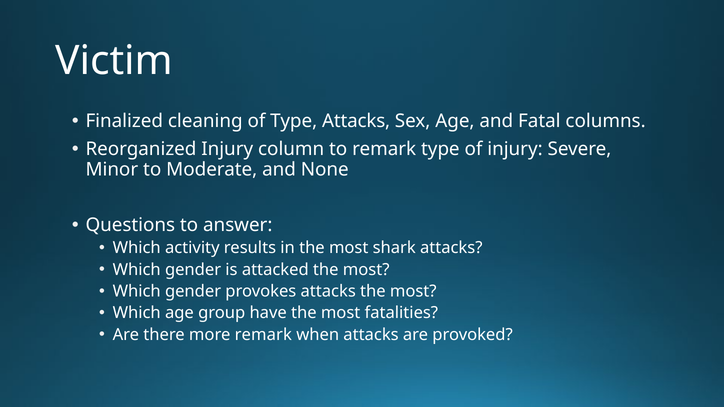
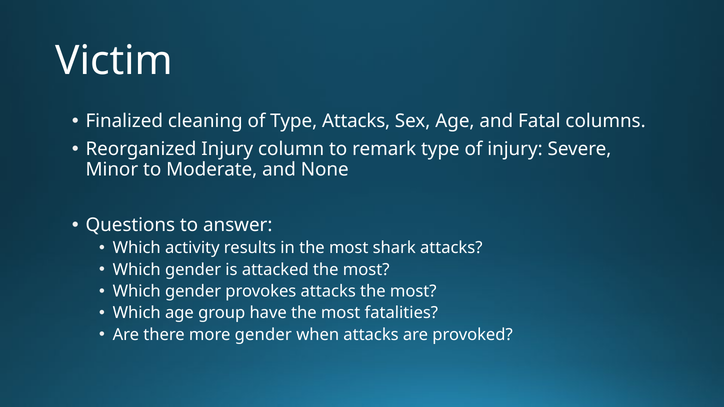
more remark: remark -> gender (263, 335)
